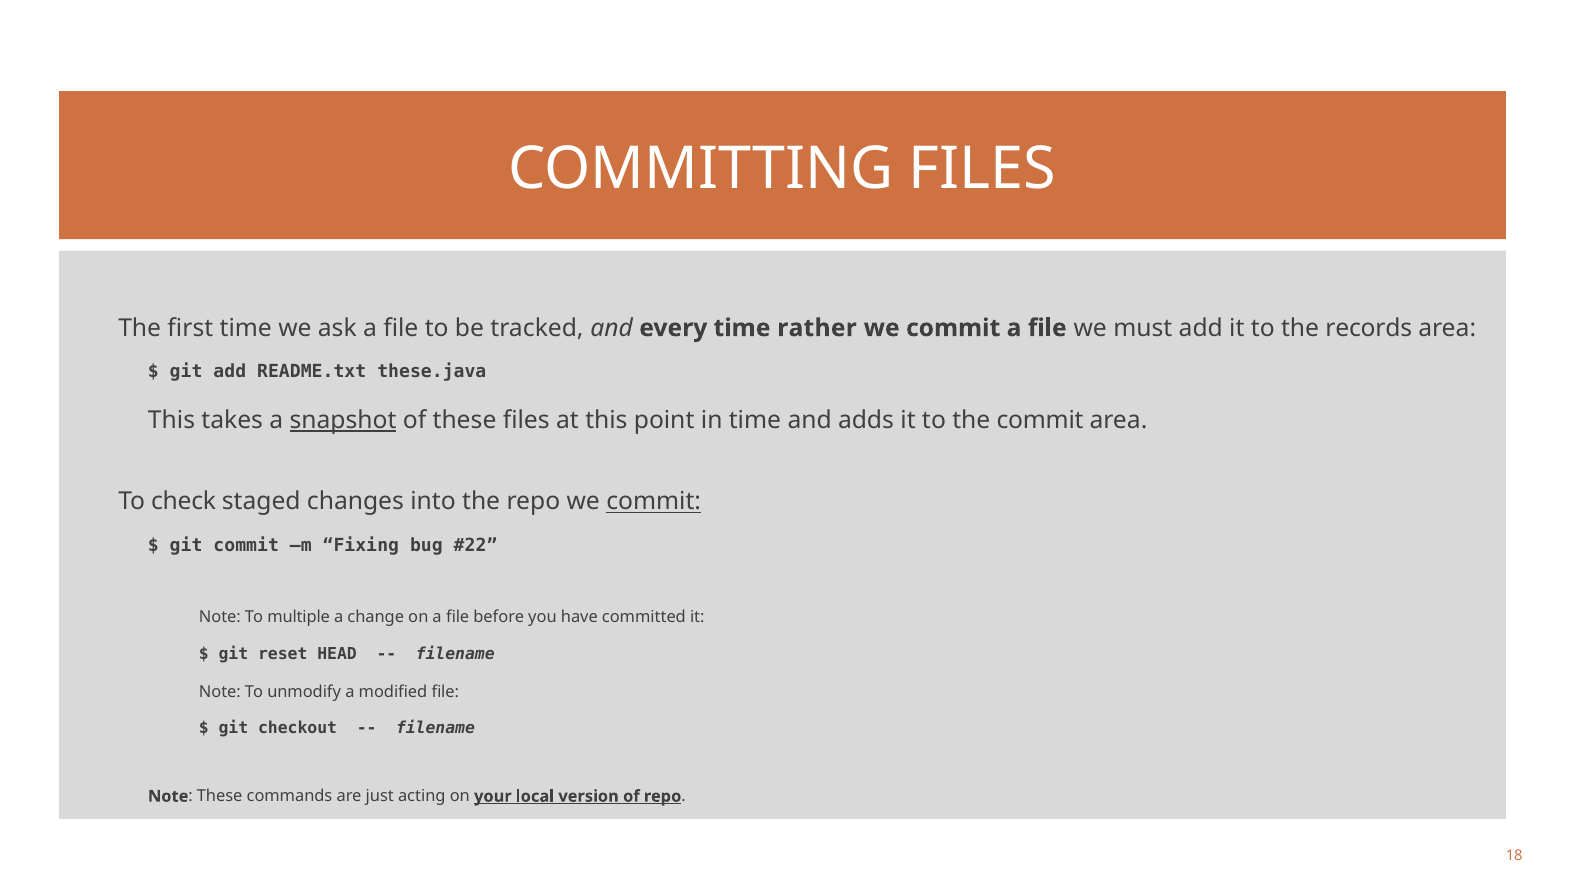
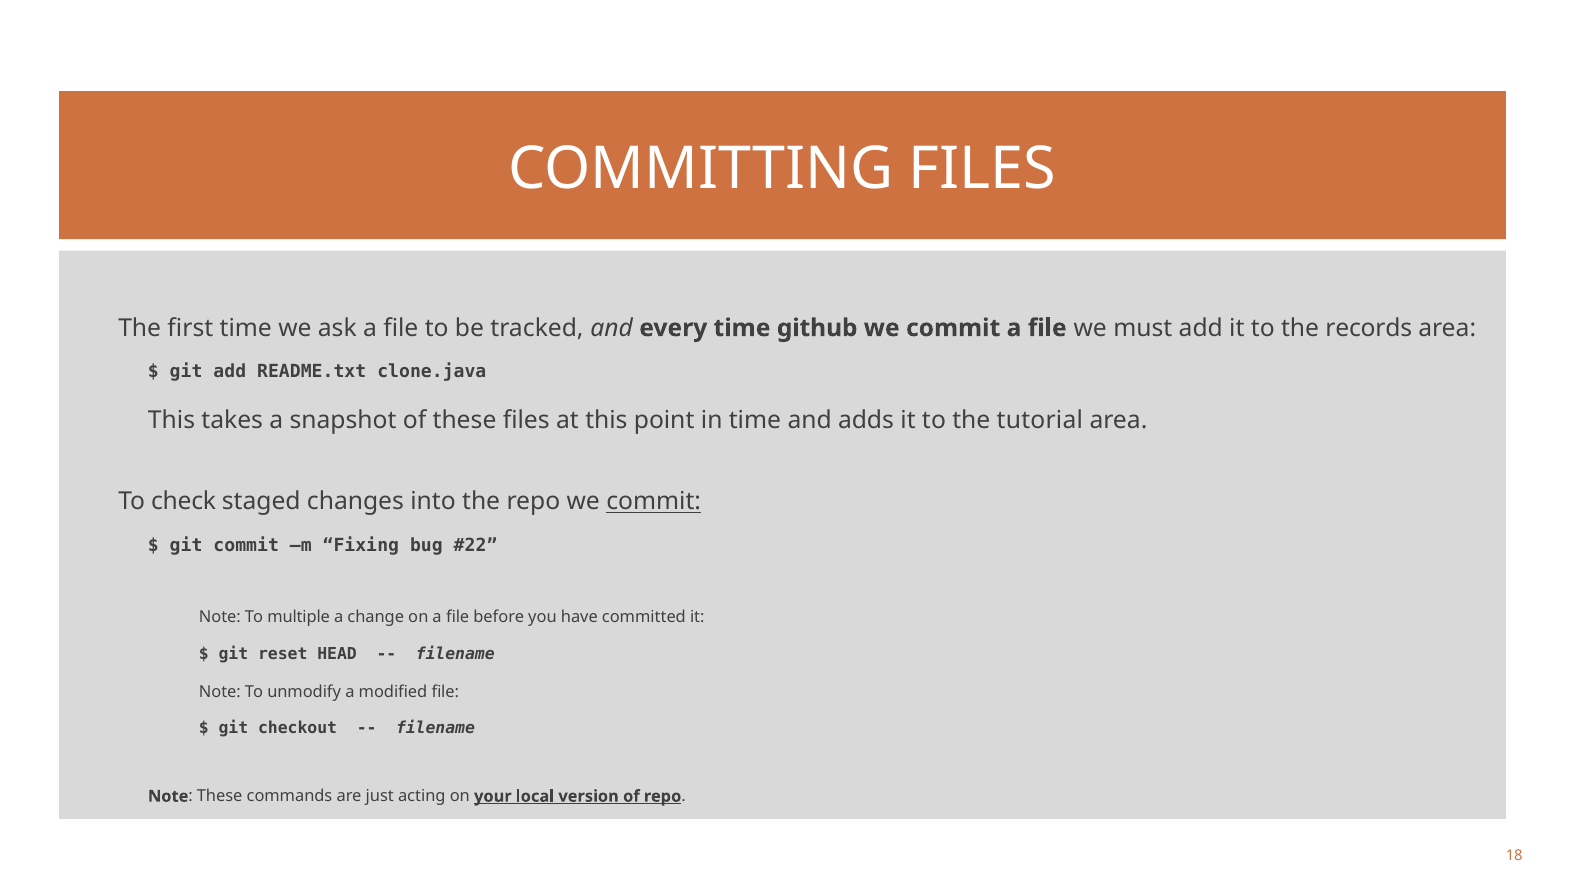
rather: rather -> github (817, 328)
these.java: these.java -> clone.java (432, 371)
snapshot underline: present -> none (343, 420)
the commit: commit -> tutorial (1040, 420)
